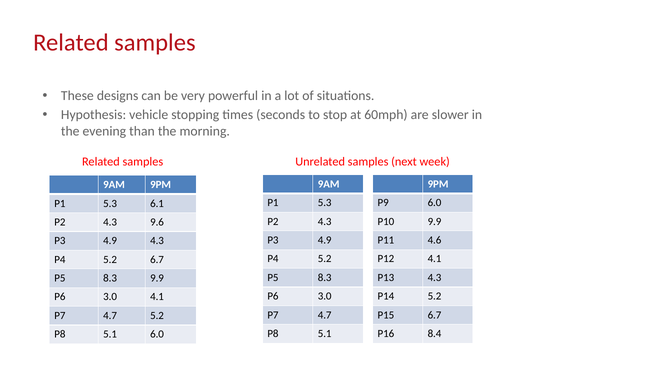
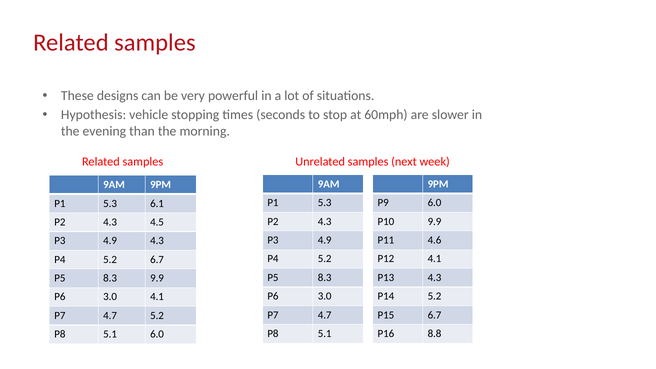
9.6: 9.6 -> 4.5 (157, 222)
8.4: 8.4 -> 8.8 (435, 334)
